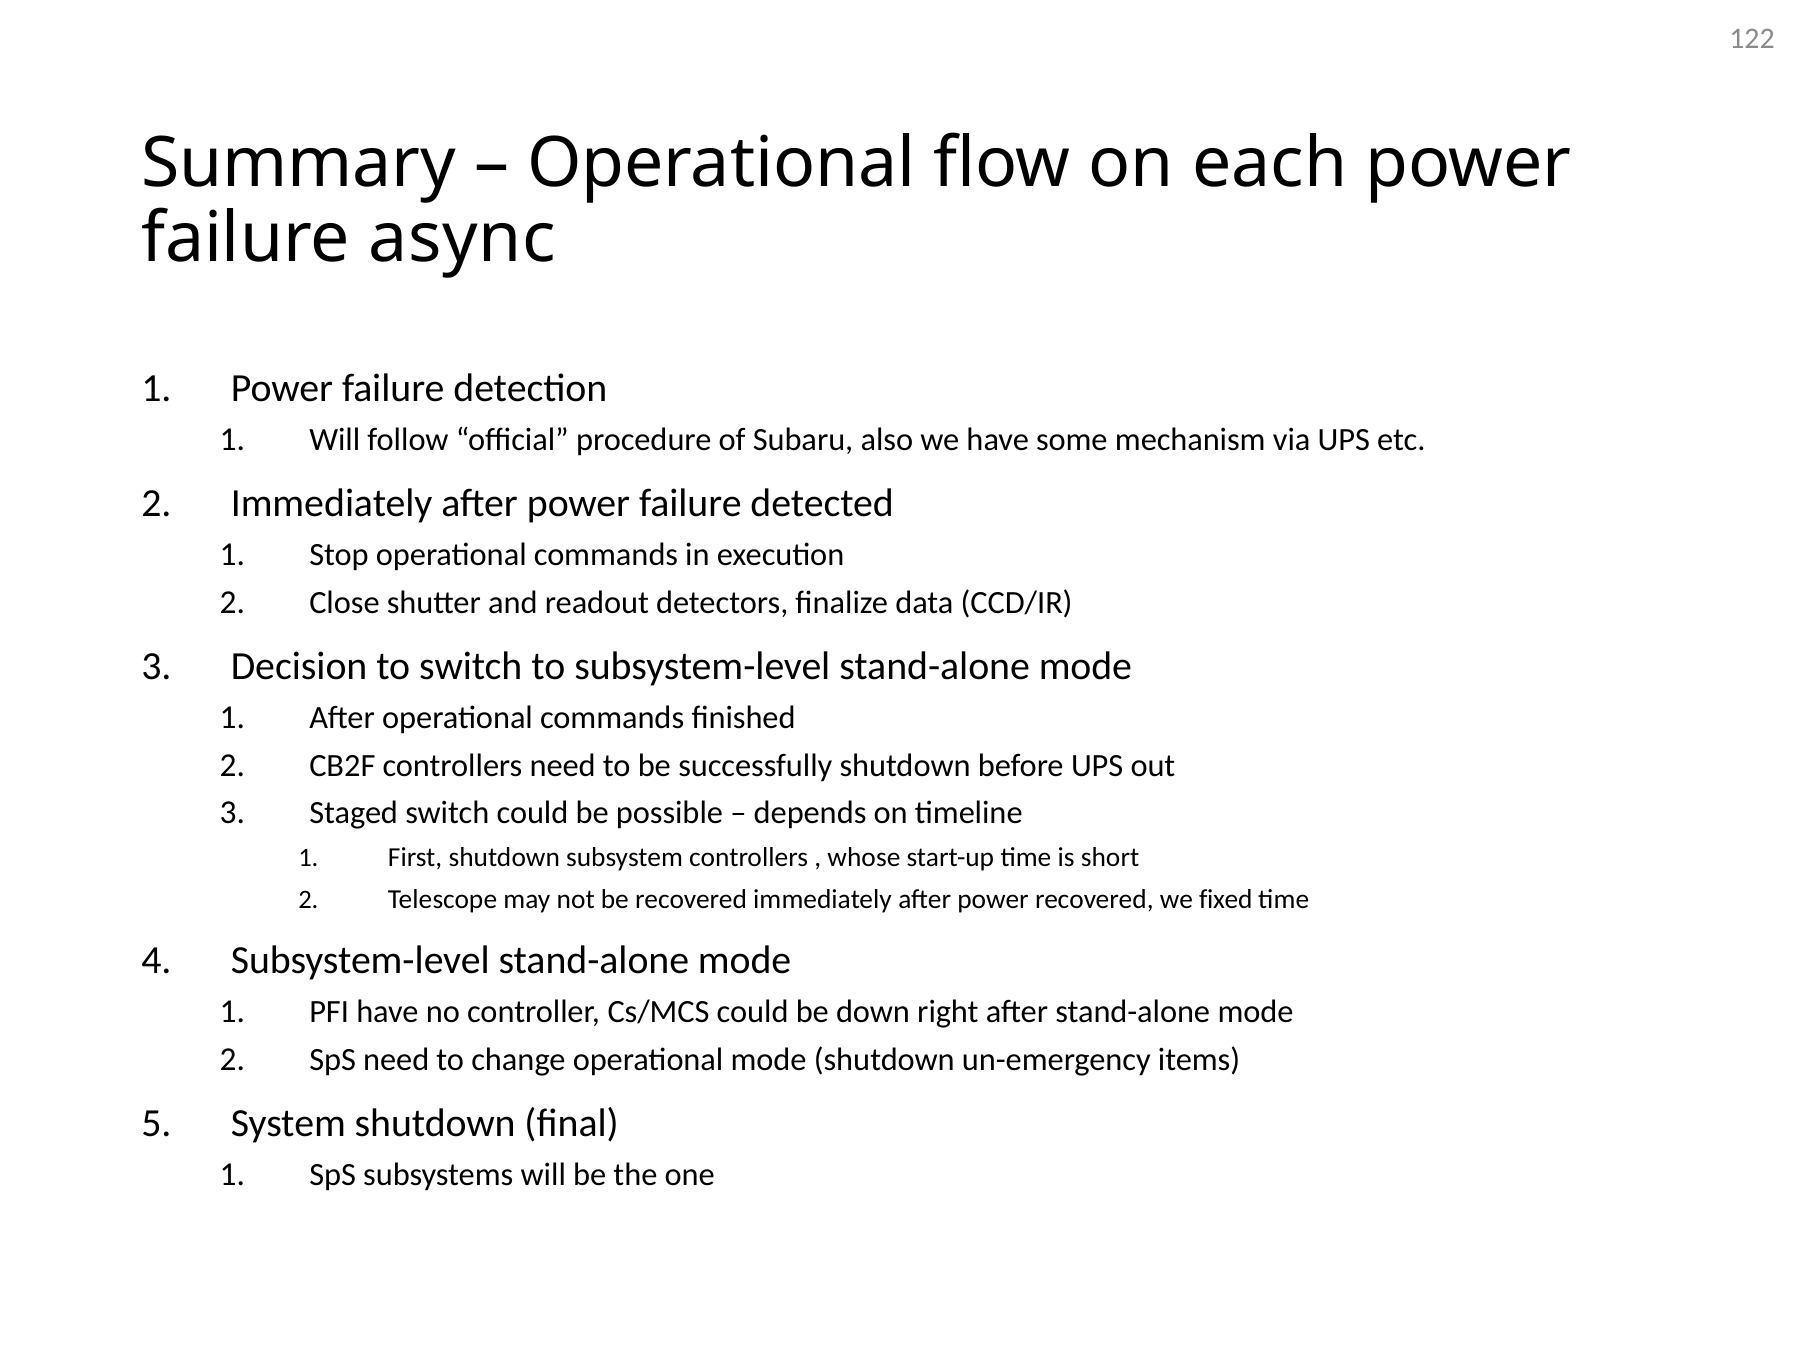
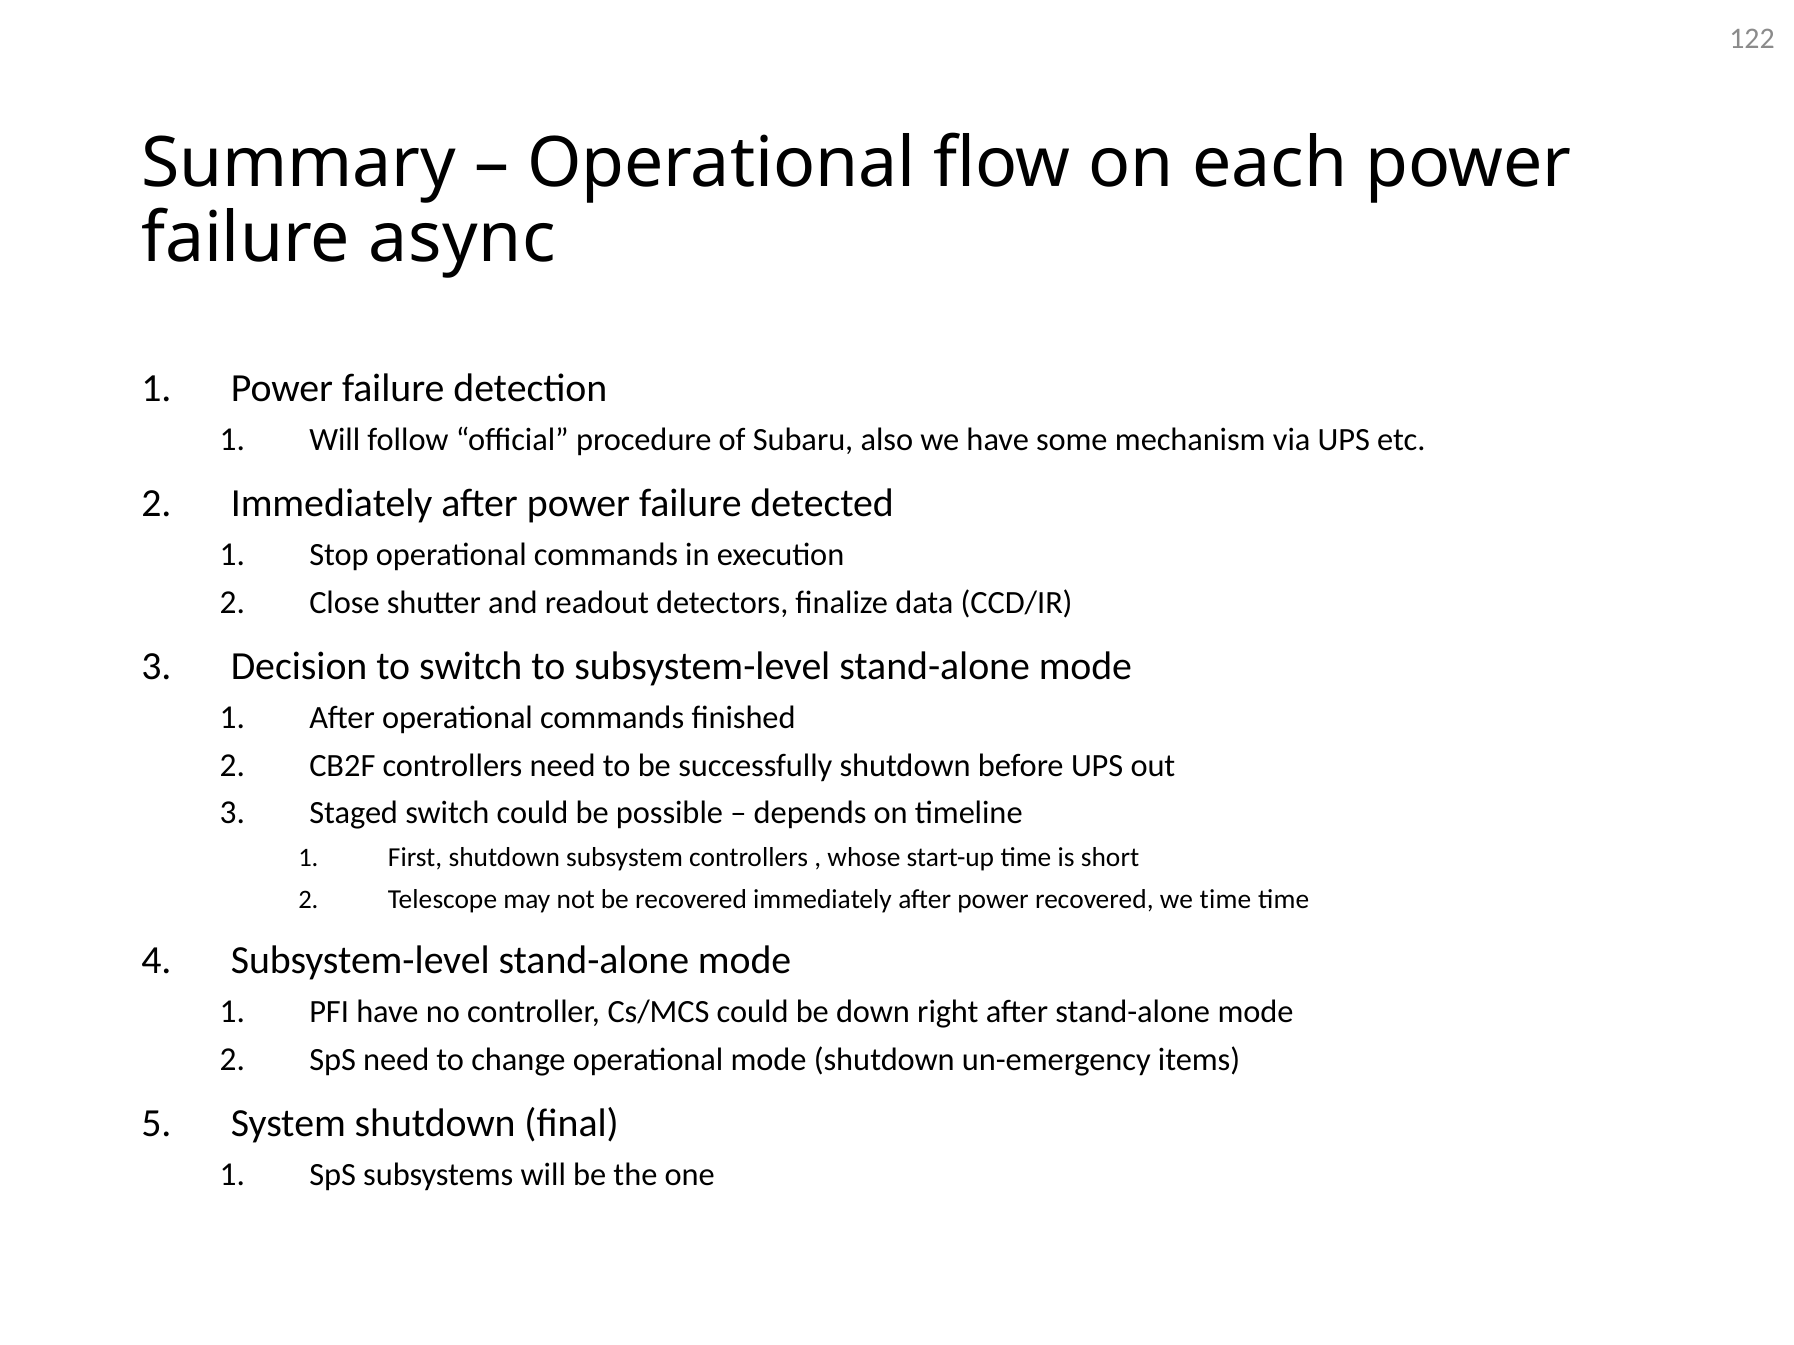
we fixed: fixed -> time (1225, 900)
